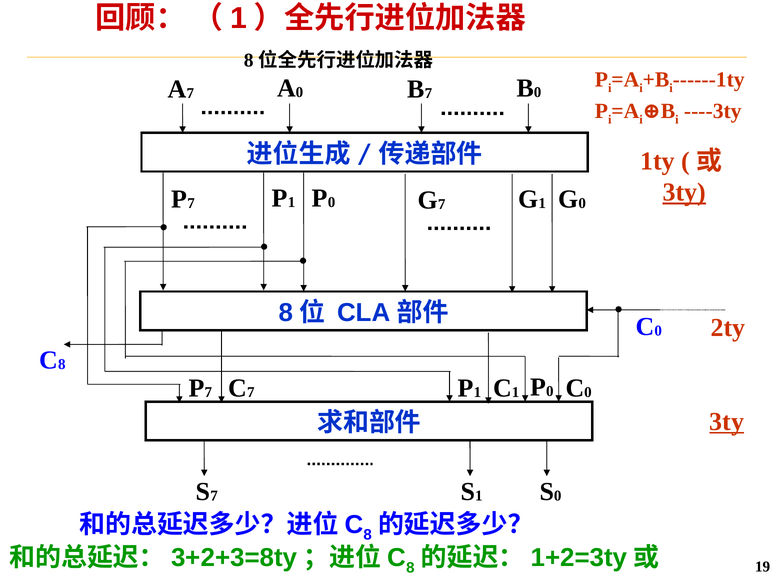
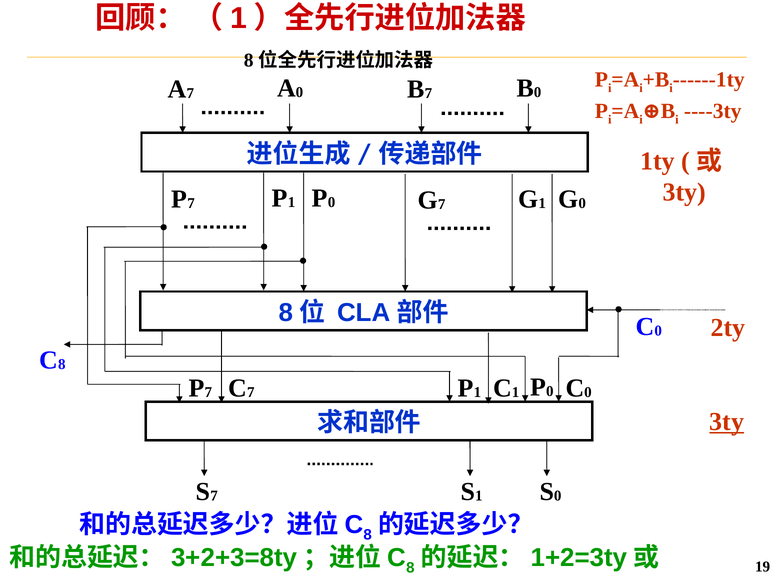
3ty underline: present -> none (684, 192)
